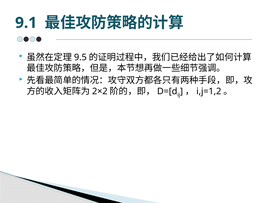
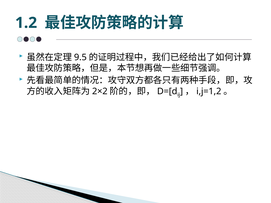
9.1: 9.1 -> 1.2 (26, 23)
